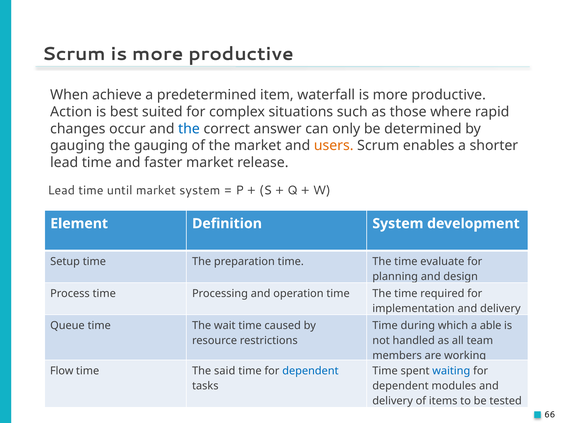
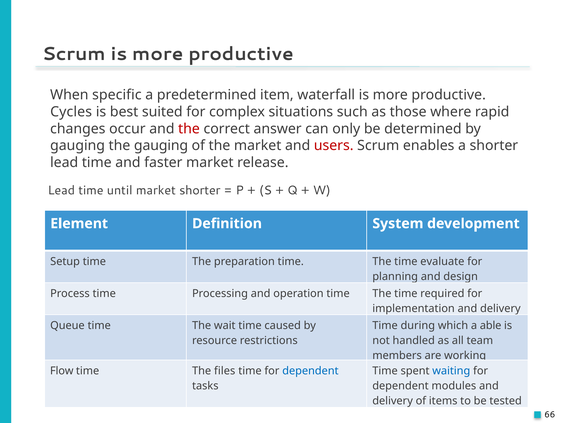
achieve: achieve -> specific (117, 95)
Action: Action -> Cycles (71, 112)
the colour: blue -> red (189, 129)
users colour: orange -> red (334, 145)
market system: system -> shorter (200, 190)
said: said -> files (225, 370)
